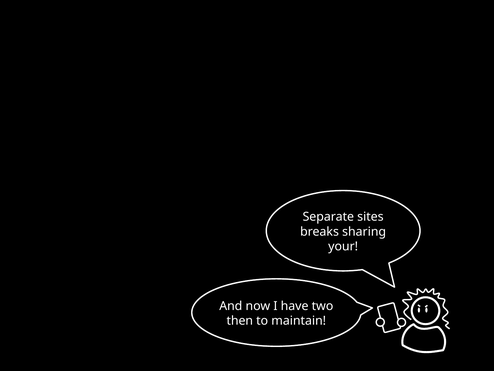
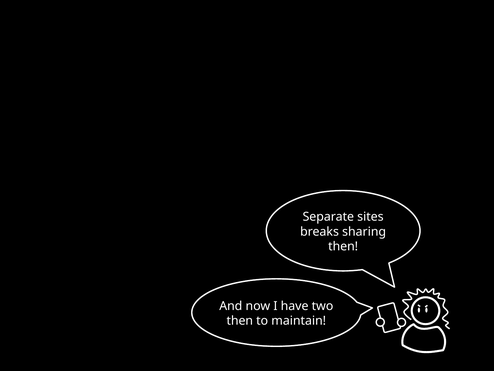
your: your -> then (343, 246)
